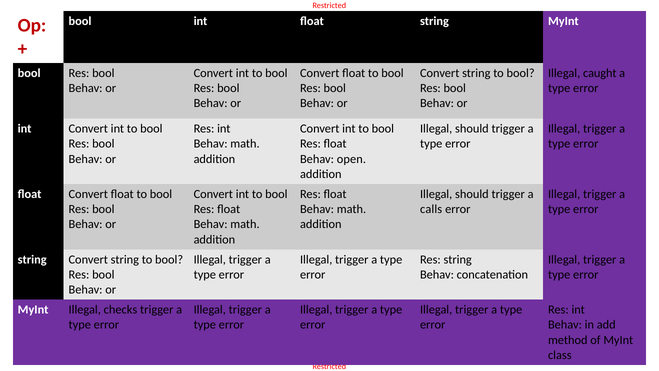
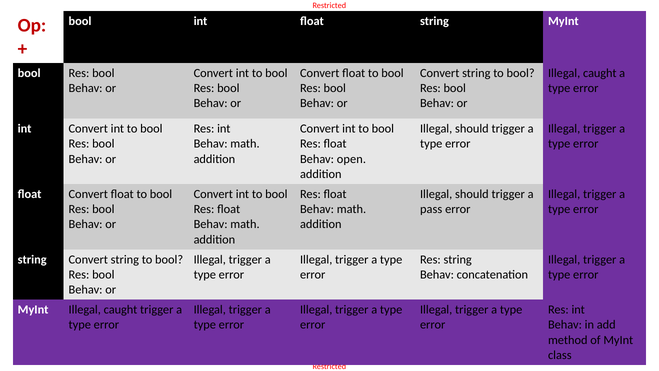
calls: calls -> pass (431, 209)
MyInt Illegal checks: checks -> caught (121, 309)
